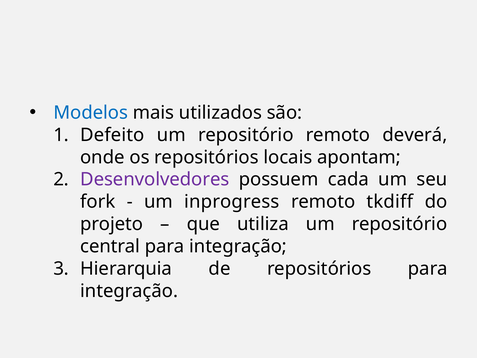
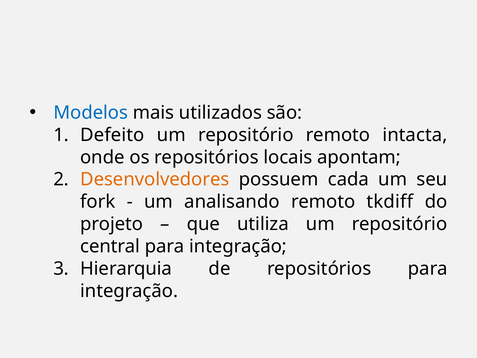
deverá: deverá -> intacta (415, 135)
Desenvolvedores colour: purple -> orange (155, 179)
inprogress: inprogress -> analisando (232, 202)
